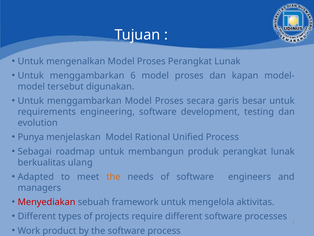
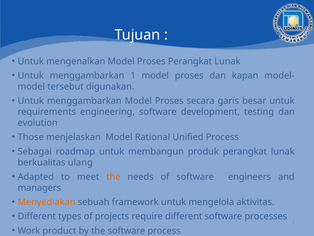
6: 6 -> 1 (133, 75)
Punya: Punya -> Those (31, 137)
Menyediakan colour: red -> orange (47, 202)
